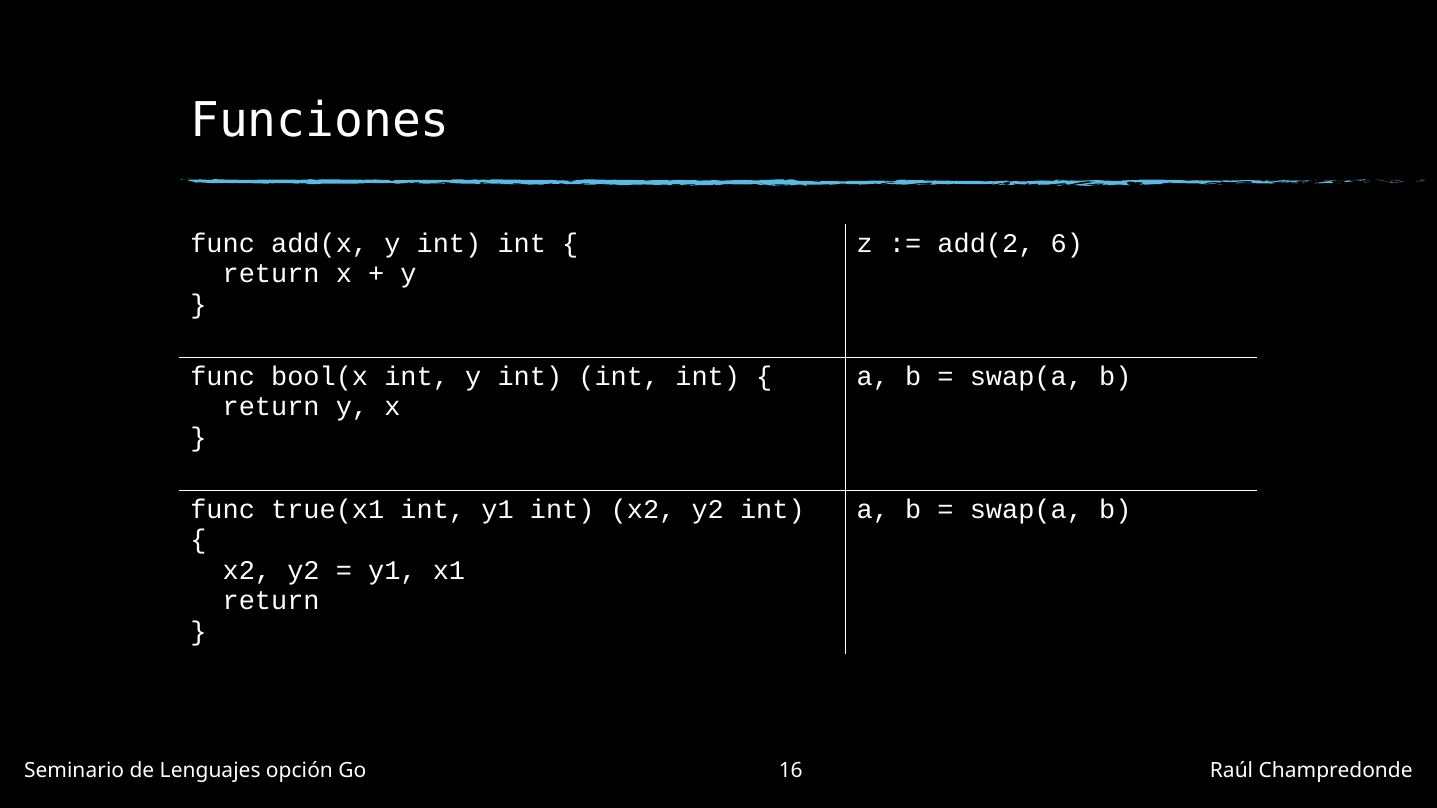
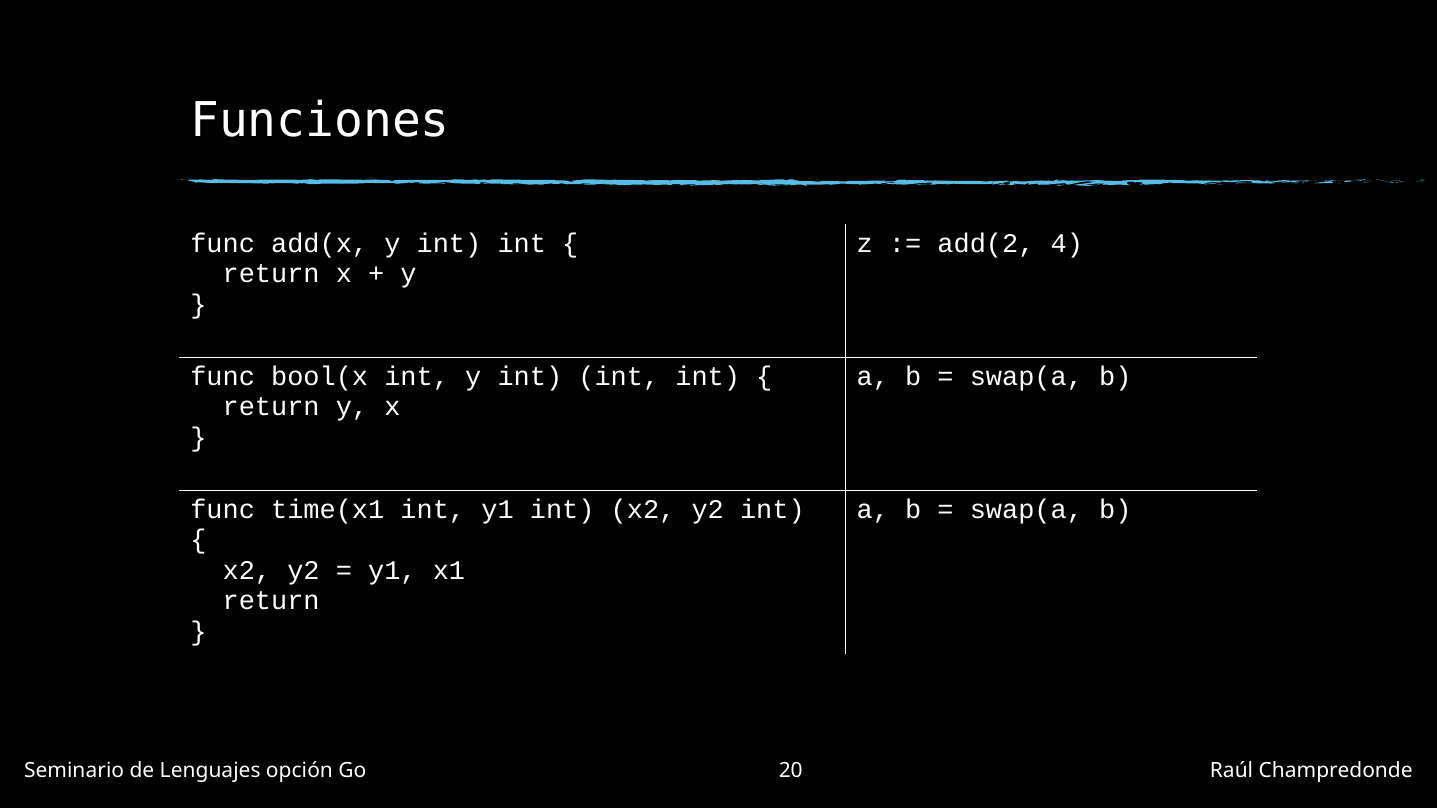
6: 6 -> 4 (1067, 244)
true(x1: true(x1 -> time(x1 (328, 510)
16: 16 -> 20 (791, 771)
